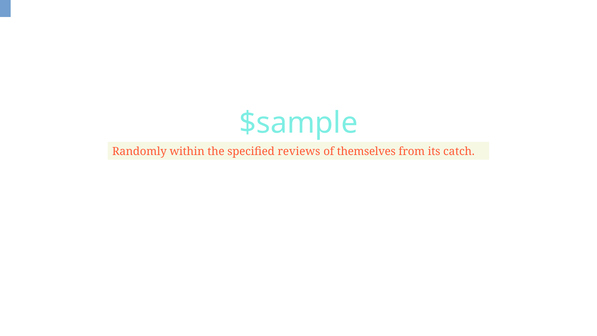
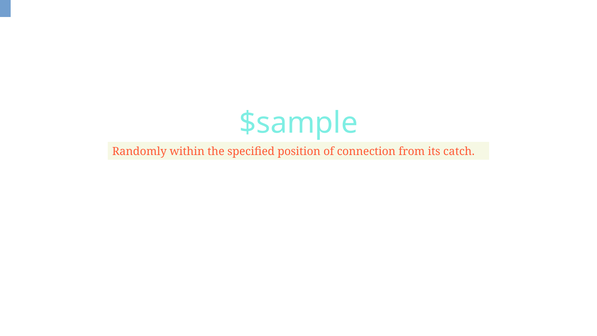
reviews: reviews -> position (299, 151)
themselves: themselves -> connection (366, 151)
